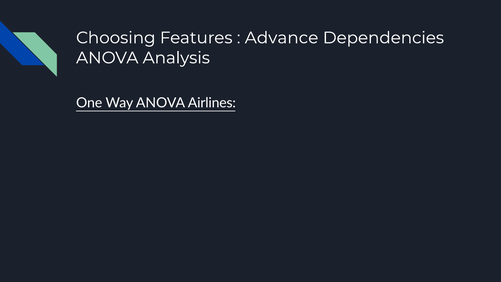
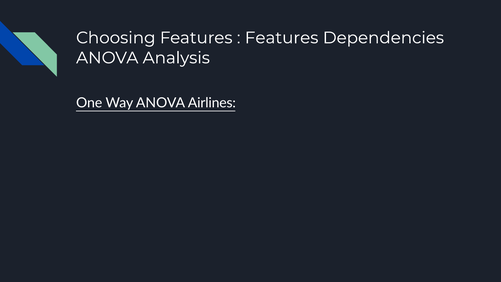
Advance: Advance -> Features (282, 38)
